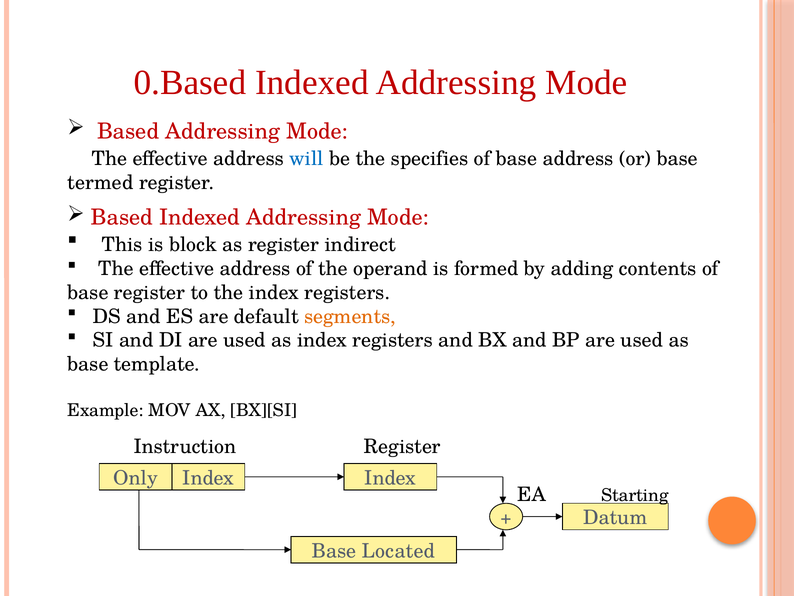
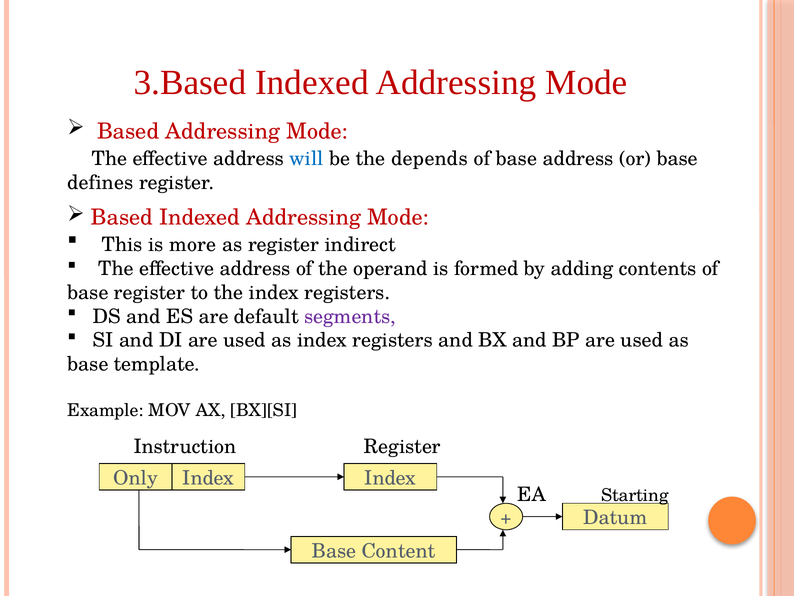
0.Based: 0.Based -> 3.Based (190, 82)
specifies: specifies -> depends (429, 158)
termed: termed -> defines (100, 183)
block: block -> more (193, 244)
segments colour: orange -> purple (350, 316)
Located: Located -> Content (399, 551)
